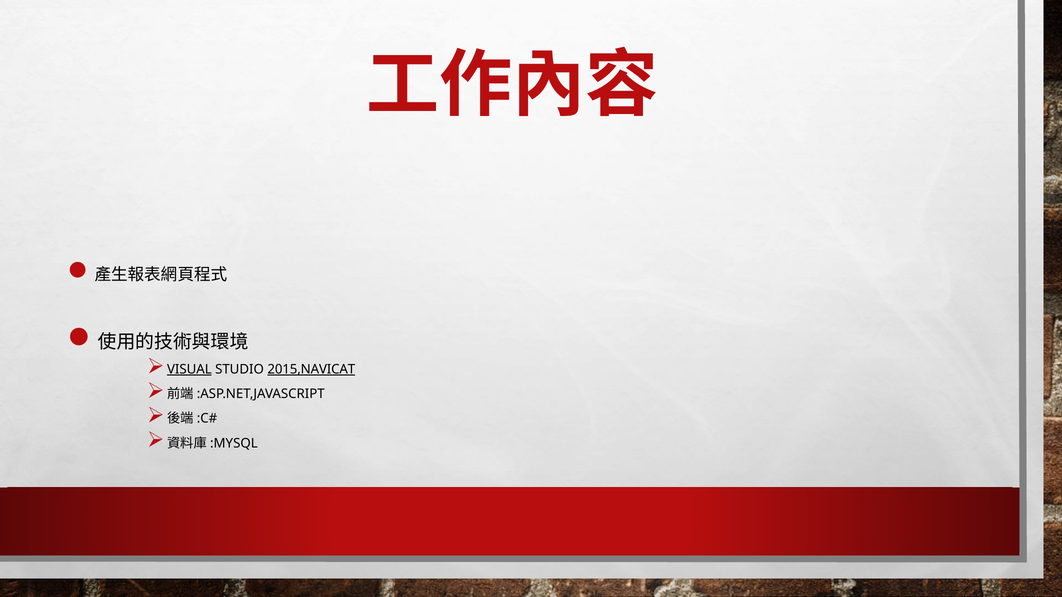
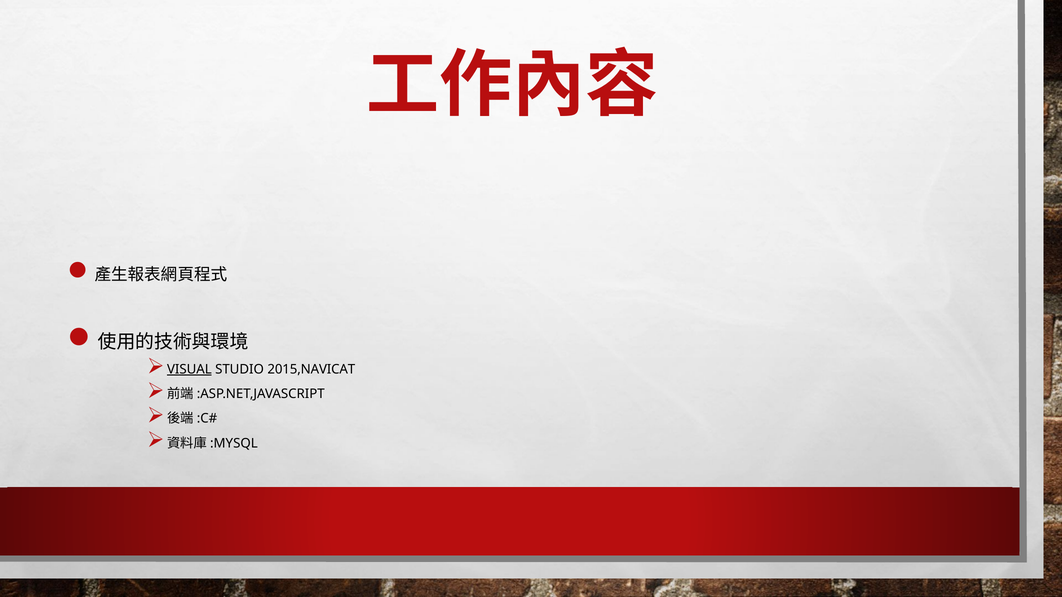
2015,NAVICAT underline: present -> none (311, 370)
